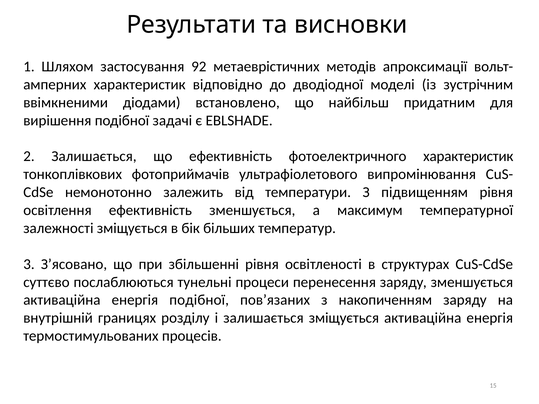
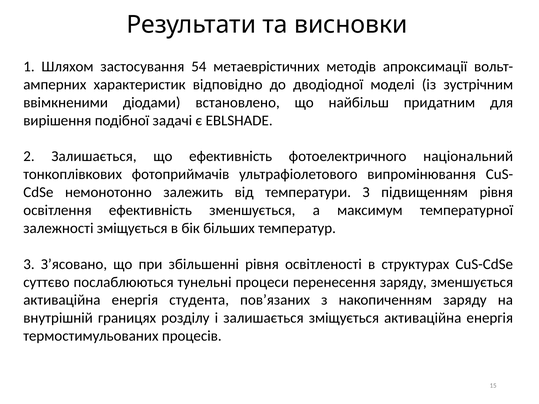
92: 92 -> 54 (199, 67)
фотоелектричного характеристик: характеристик -> національний (468, 156)
енергія подібної: подібної -> студента (199, 300)
